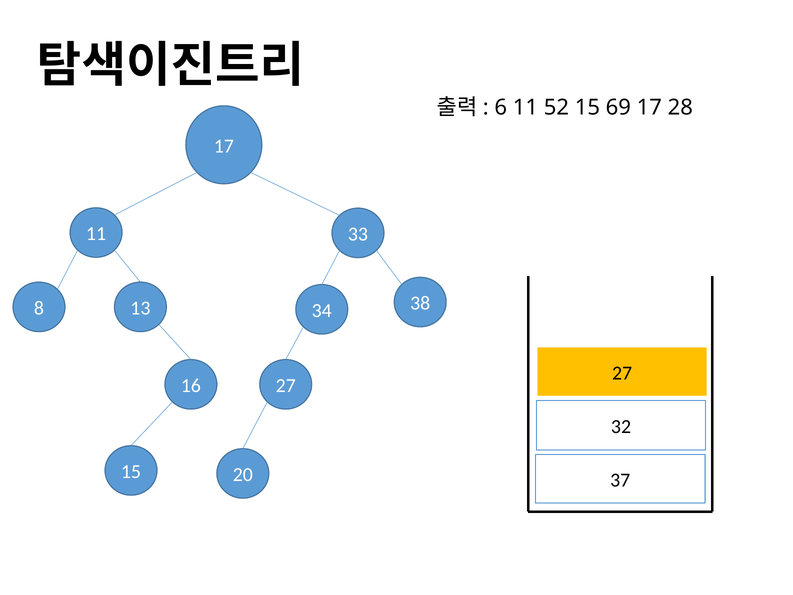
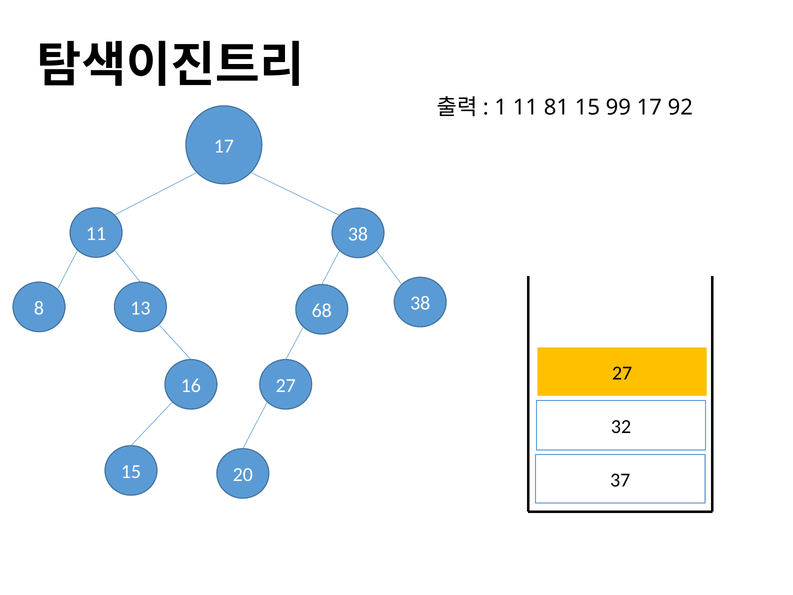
6: 6 -> 1 (501, 107)
52: 52 -> 81 (556, 107)
69: 69 -> 99 (618, 107)
28: 28 -> 92 (680, 107)
11 33: 33 -> 38 (358, 234)
34: 34 -> 68 (322, 311)
